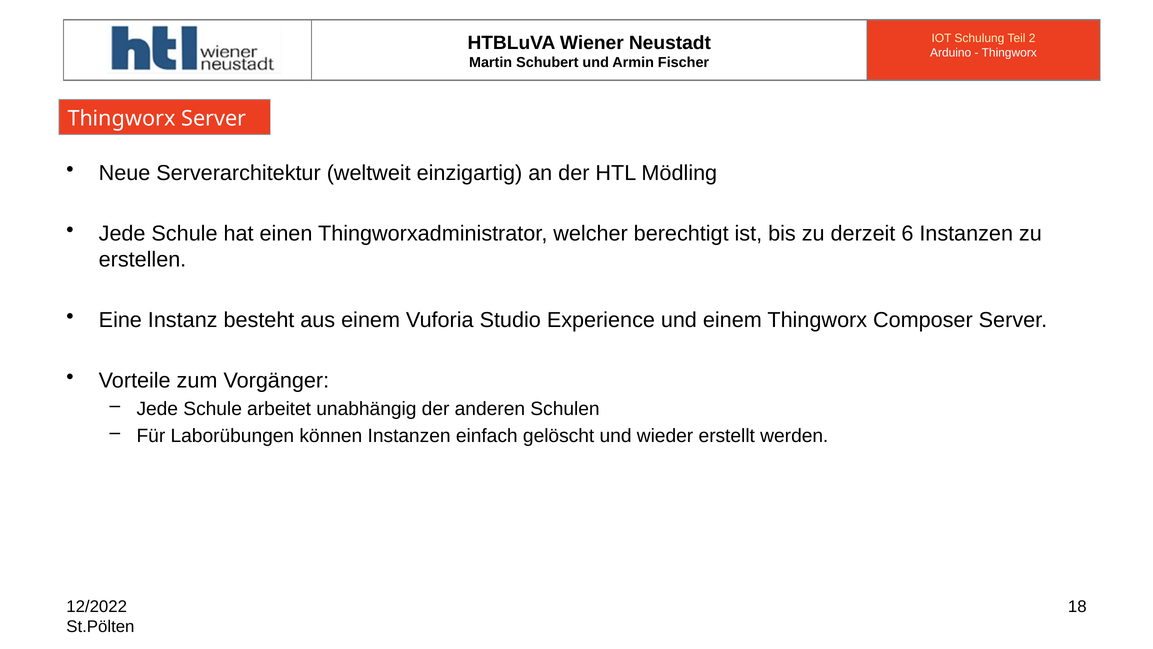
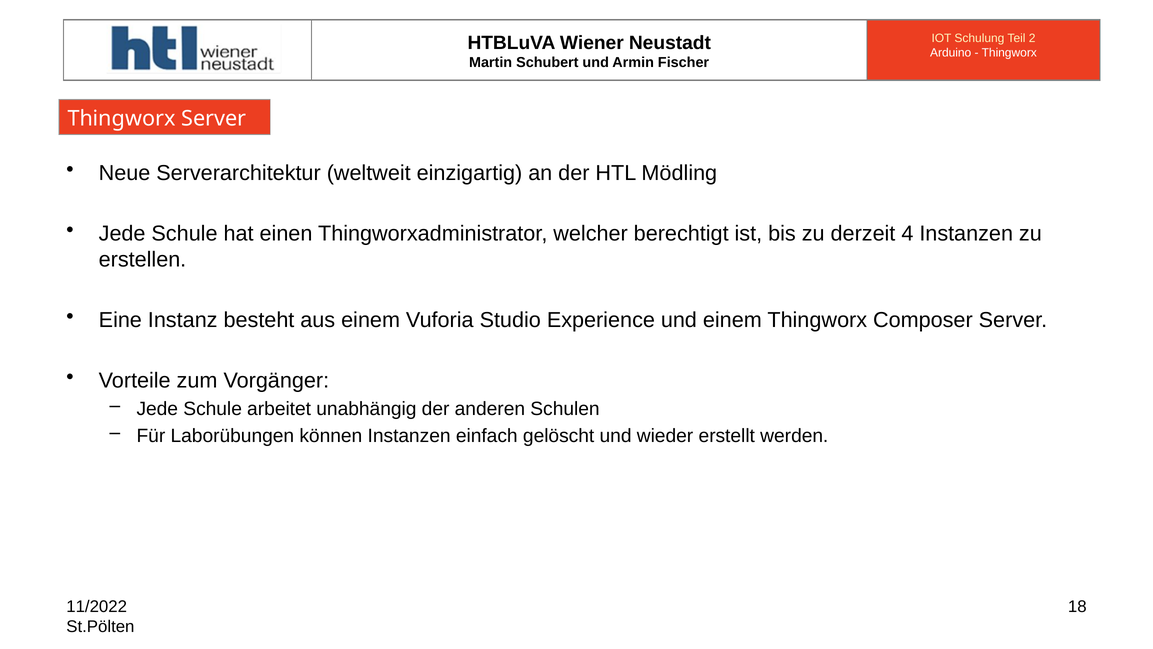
6: 6 -> 4 (907, 233)
12/2022: 12/2022 -> 11/2022 (97, 606)
